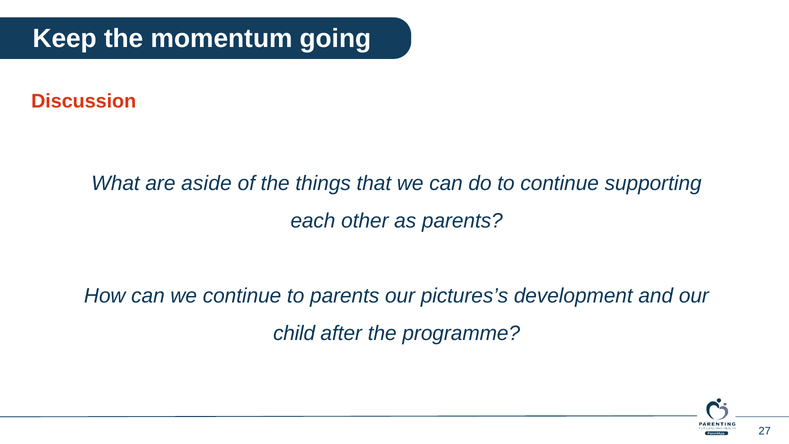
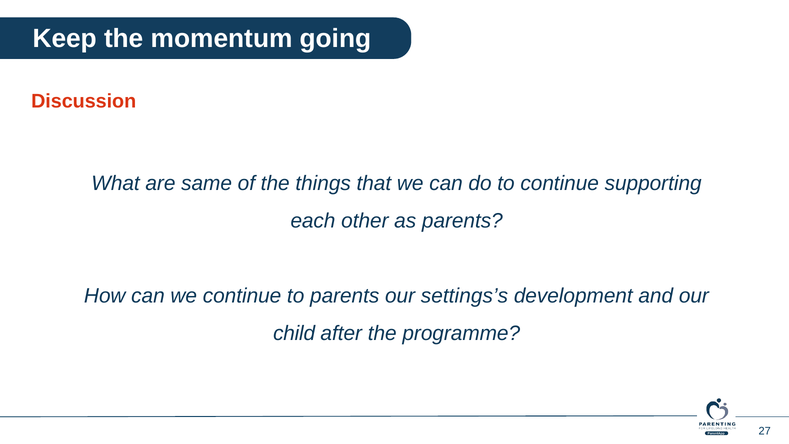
aside: aside -> same (207, 183)
pictures’s: pictures’s -> settings’s (464, 296)
